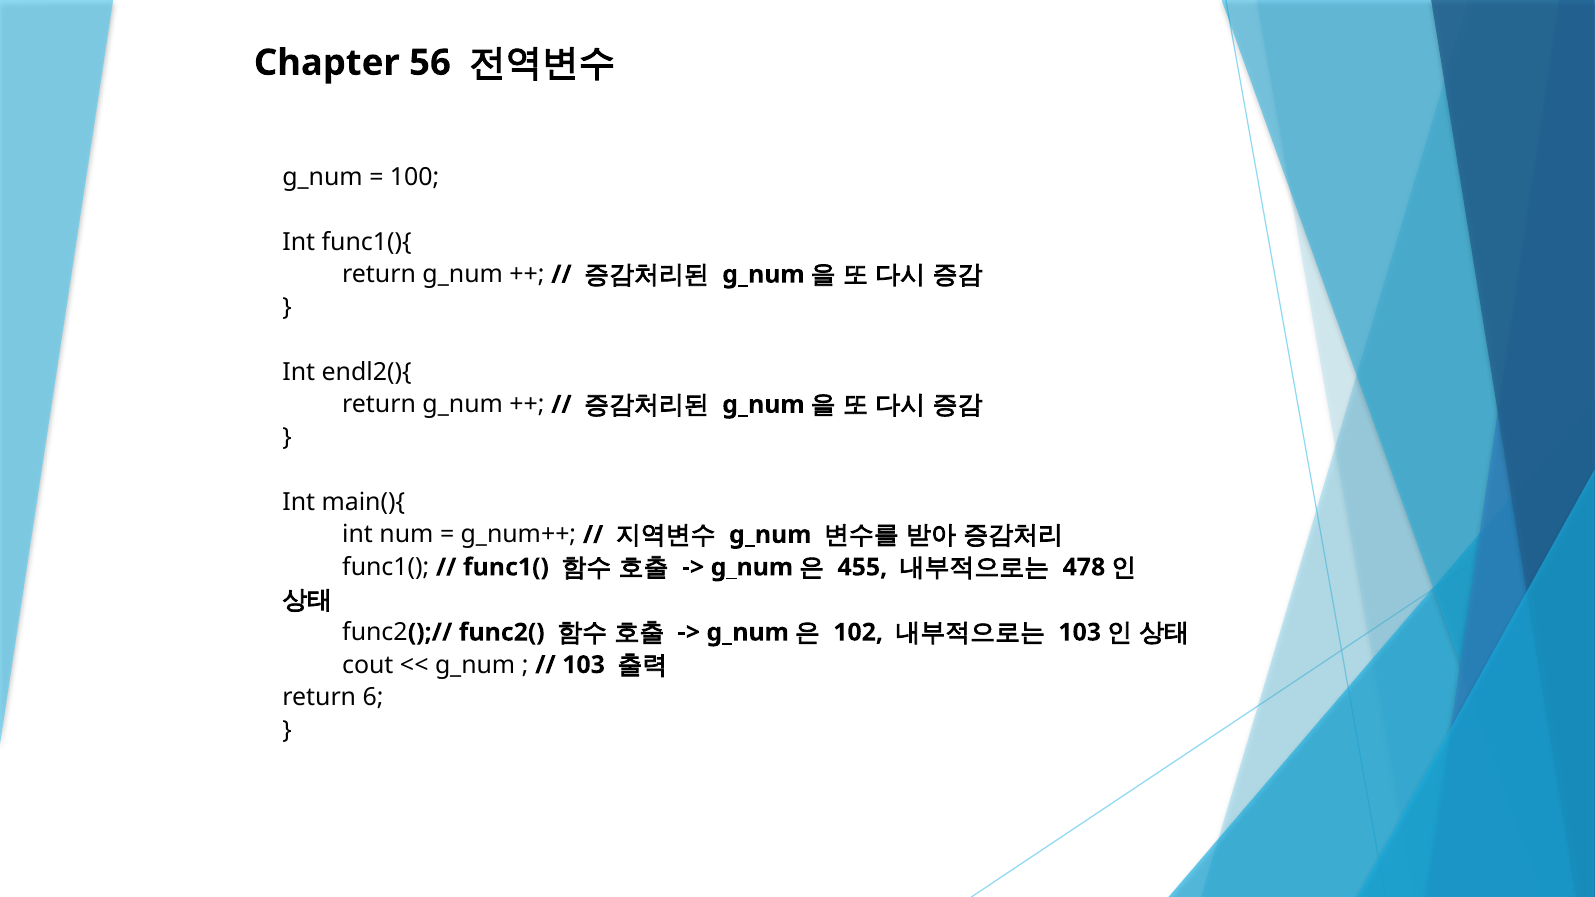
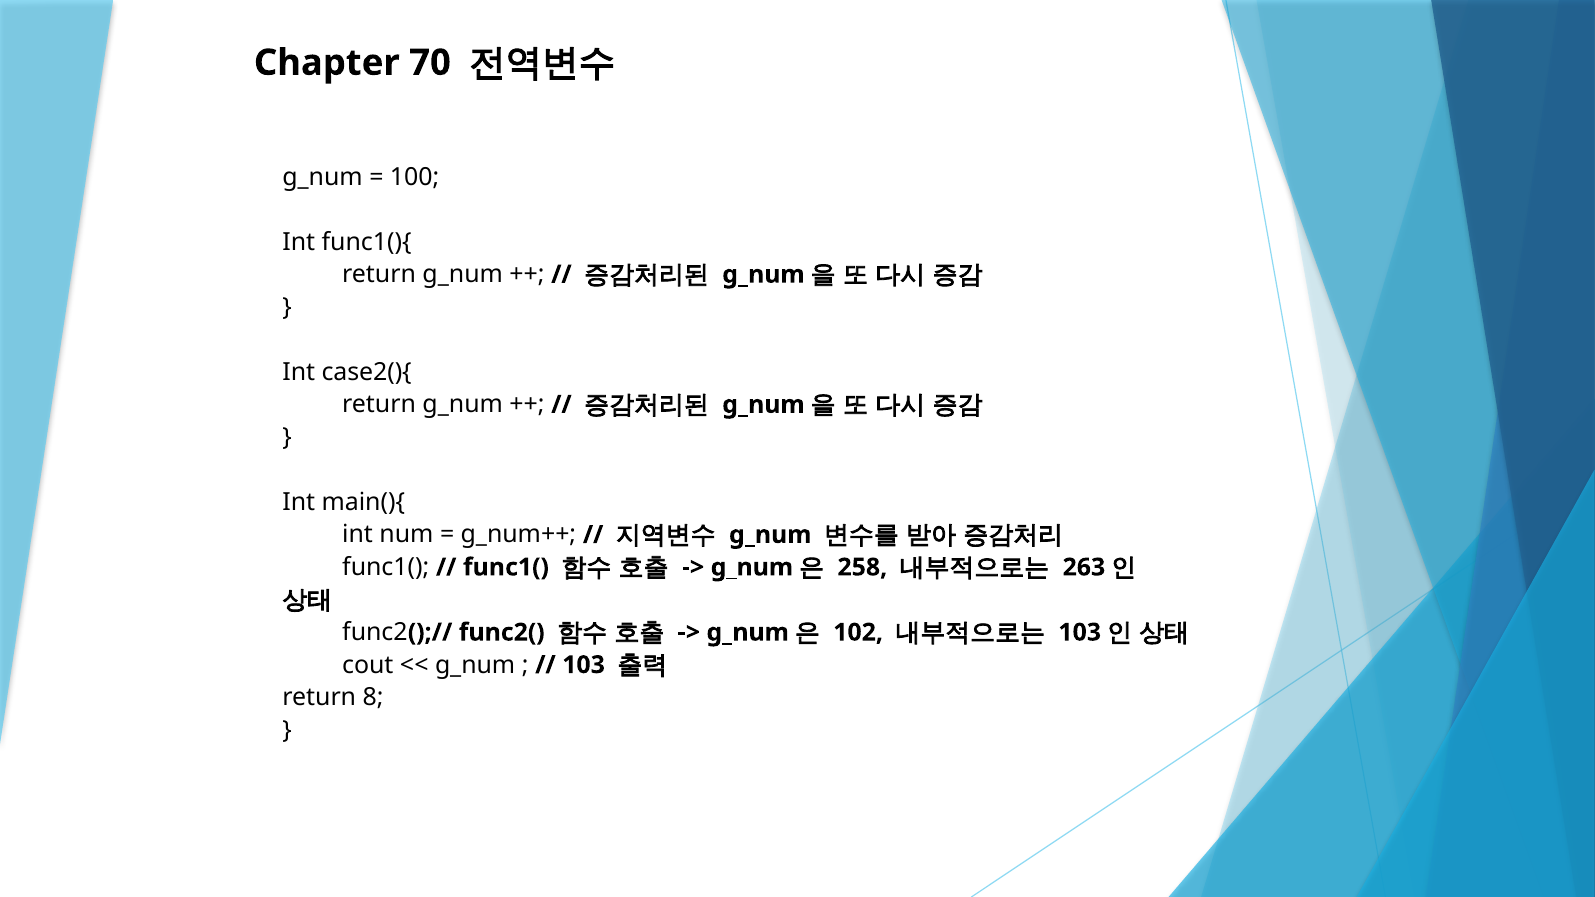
56: 56 -> 70 (430, 63)
endl2(){: endl2(){ -> case2(){ (367, 372)
455: 455 -> 258 (862, 567)
478: 478 -> 263 (1084, 567)
6: 6 -> 8 (373, 698)
